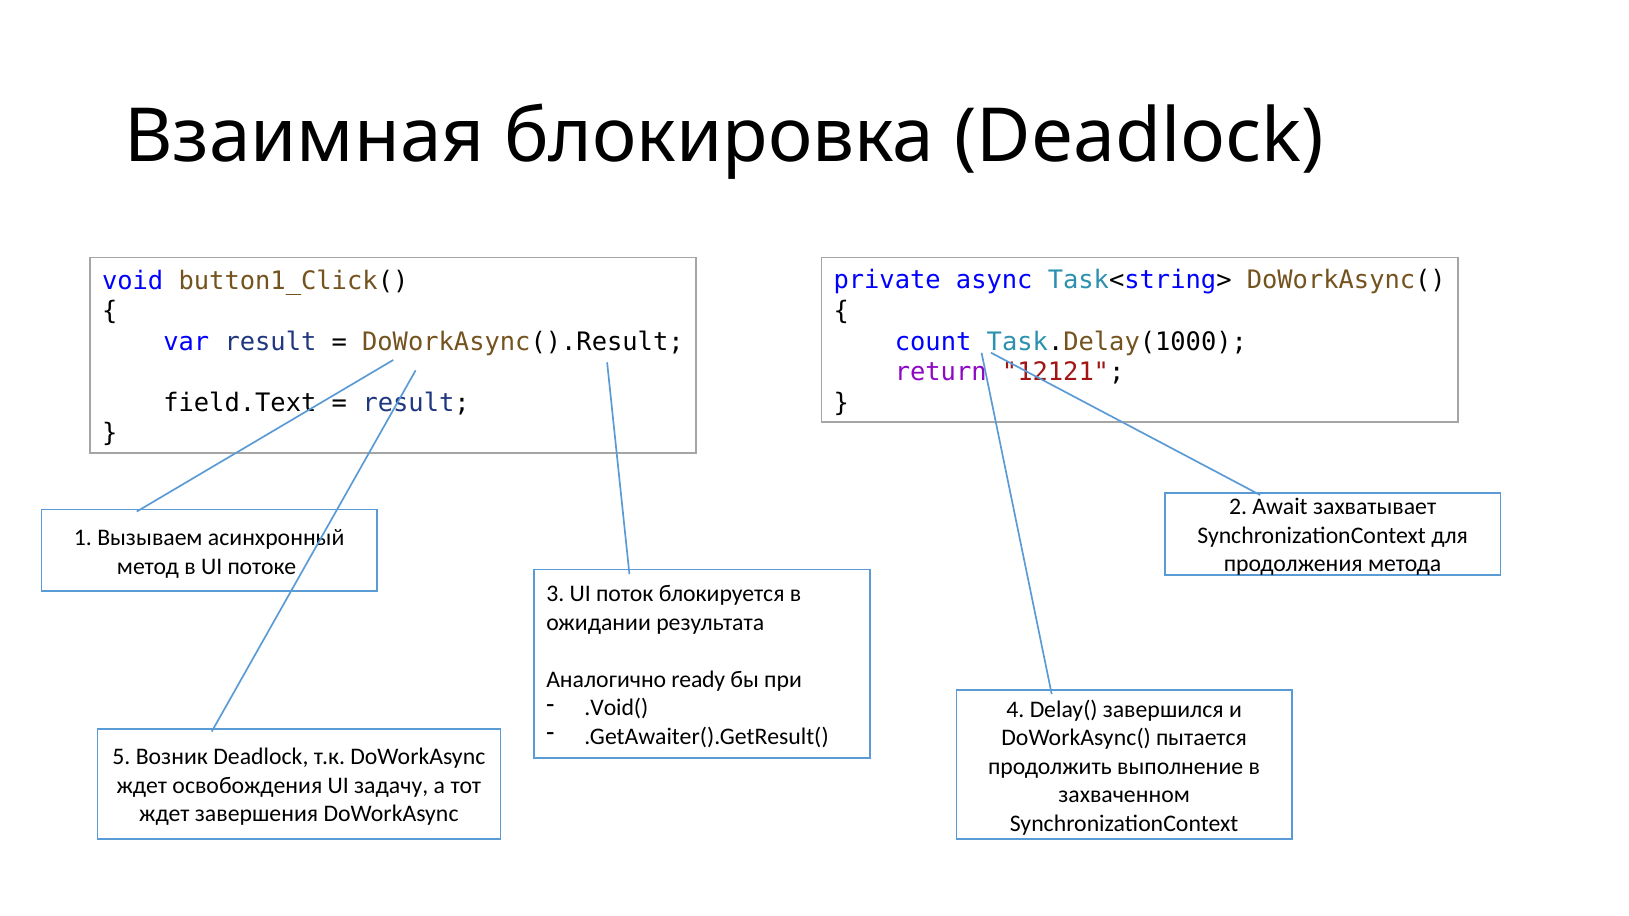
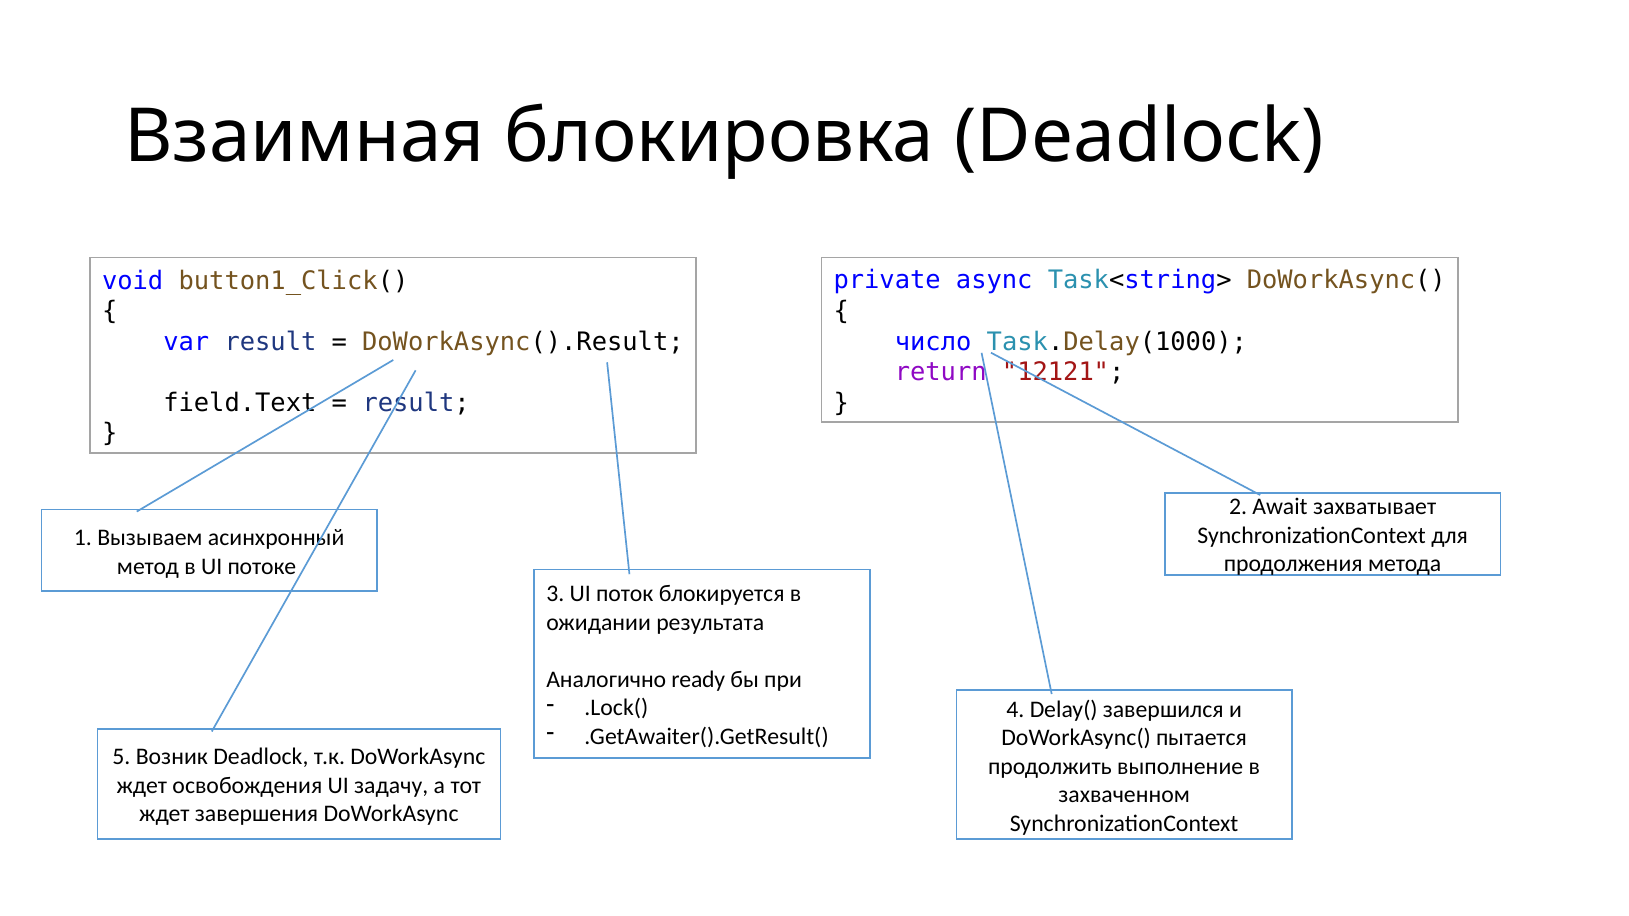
count: count -> число (933, 342)
.Void(: .Void( -> .Lock( (616, 708)
